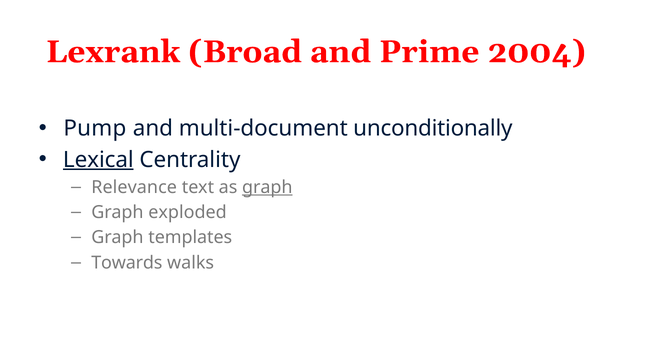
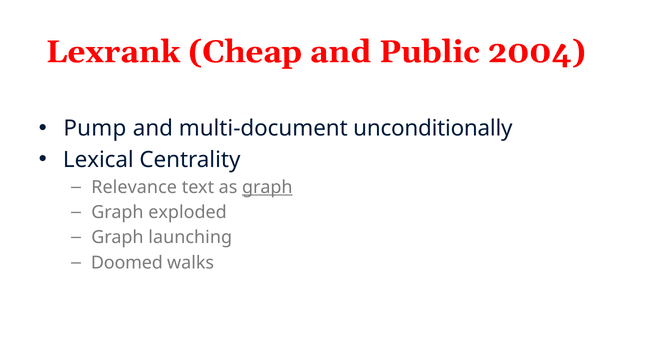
Broad: Broad -> Cheap (245, 52)
Prime: Prime -> Public (429, 52)
Lexical underline: present -> none (98, 160)
templates: templates -> launching (190, 238)
Towards: Towards -> Doomed (127, 263)
